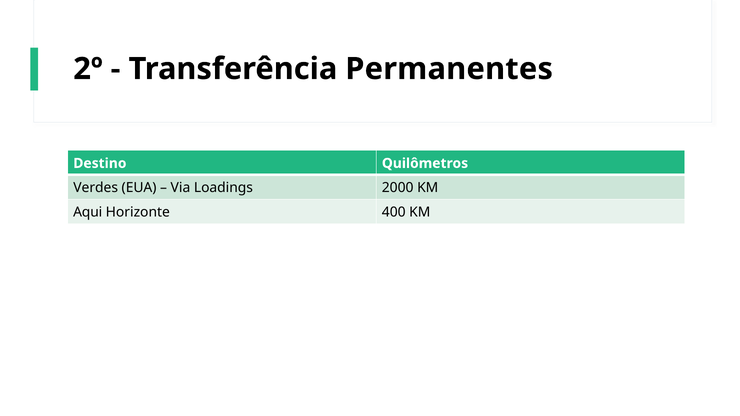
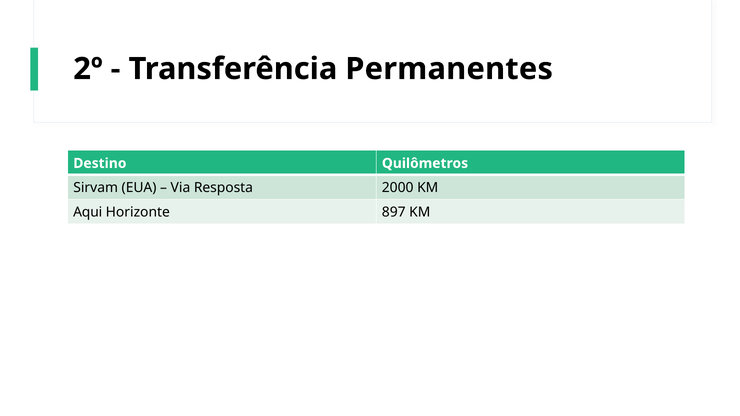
Verdes: Verdes -> Sirvam (96, 188)
Loadings: Loadings -> Resposta (223, 188)
400: 400 -> 897 (394, 212)
